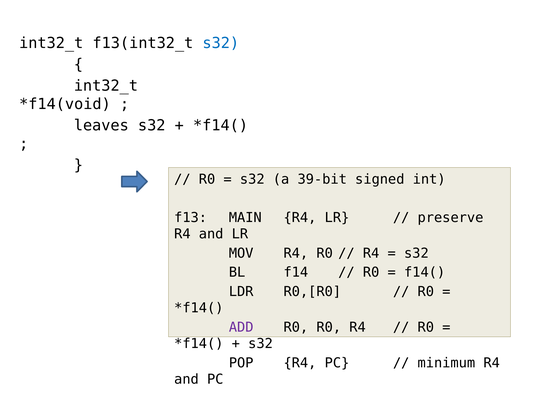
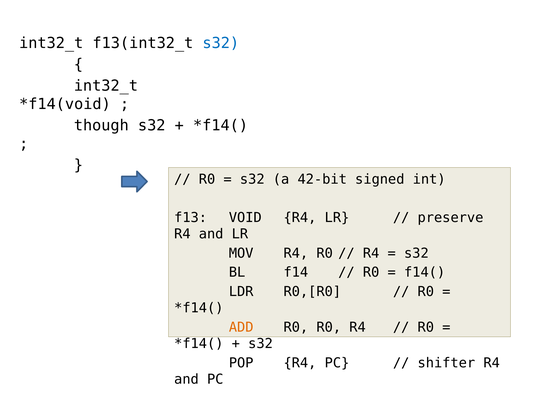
leaves: leaves -> though (101, 125)
39-bit: 39-bit -> 42-bit (322, 179)
MAIN: MAIN -> VOID (245, 217)
ADD colour: purple -> orange (241, 327)
minimum: minimum -> shifter (446, 362)
